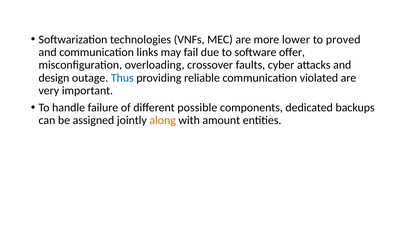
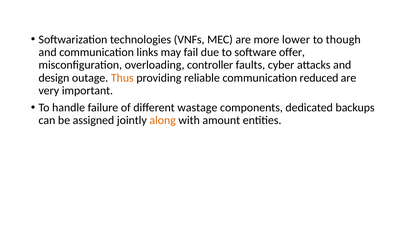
proved: proved -> though (343, 40)
crossover: crossover -> controller (210, 65)
Thus colour: blue -> orange (122, 78)
violated: violated -> reduced (319, 78)
possible: possible -> wastage (197, 108)
